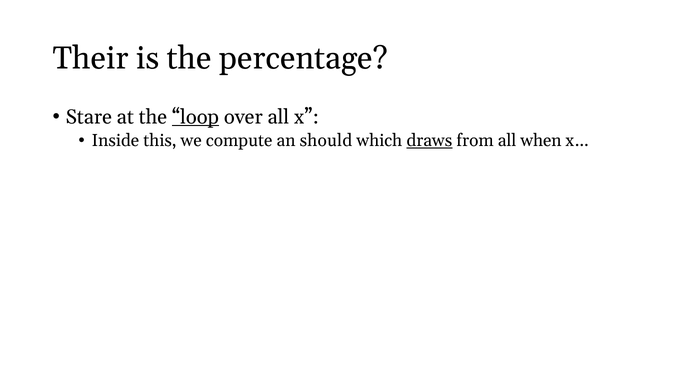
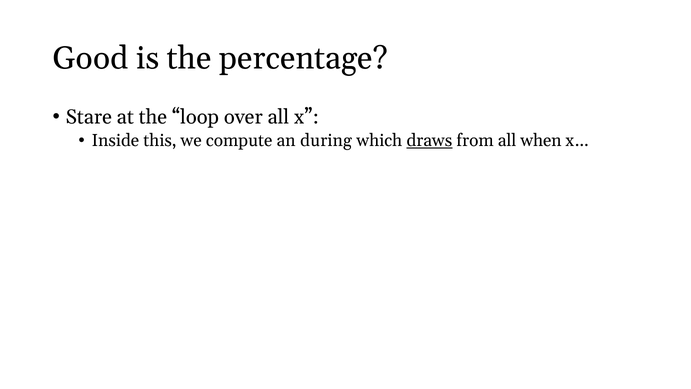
Their: Their -> Good (91, 58)
loop underline: present -> none (195, 117)
should: should -> during (326, 141)
